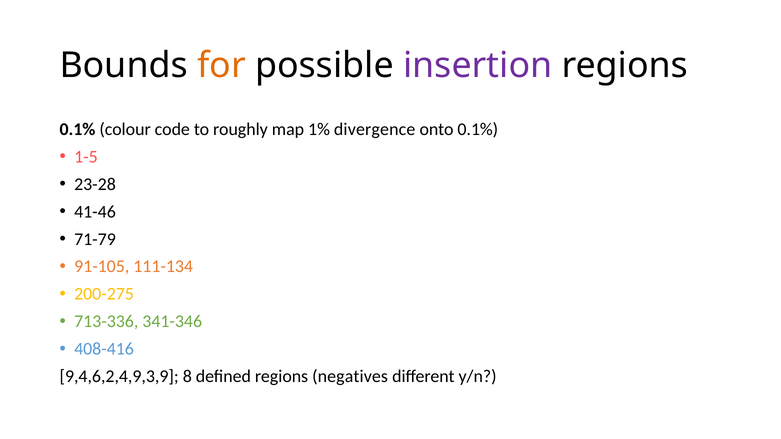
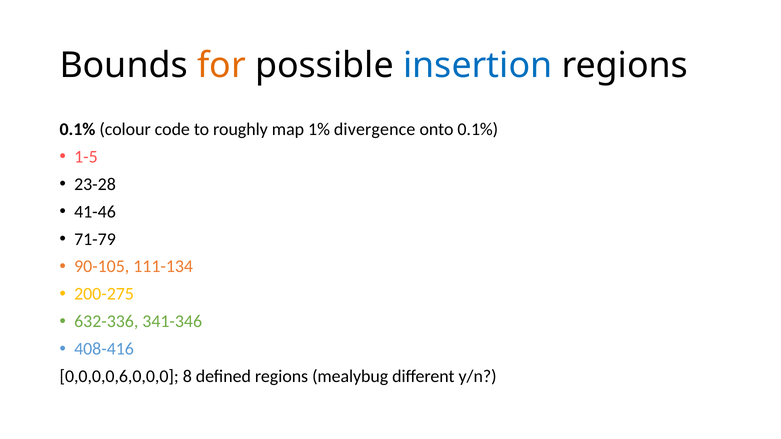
insertion colour: purple -> blue (478, 66)
91-105: 91-105 -> 90-105 (102, 267)
713-336: 713-336 -> 632-336 (106, 322)
9,4,6,2,4,9,3,9: 9,4,6,2,4,9,3,9 -> 0,0,0,0,6,0,0,0 (119, 377)
negatives: negatives -> mealybug (350, 377)
